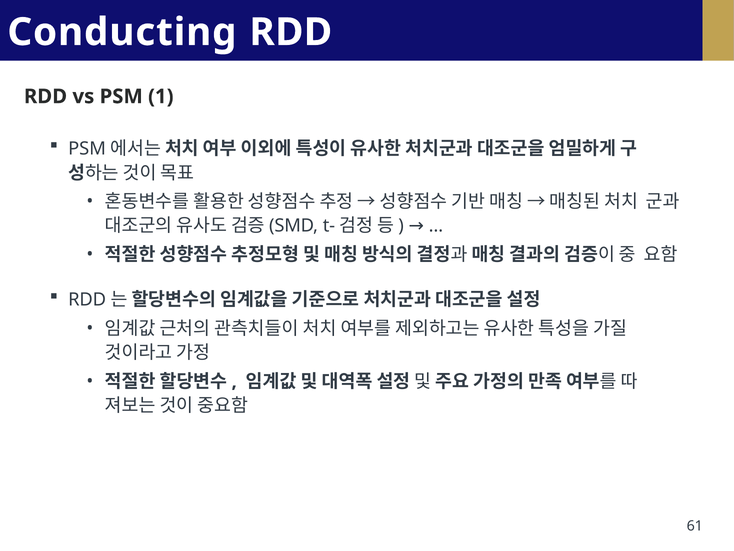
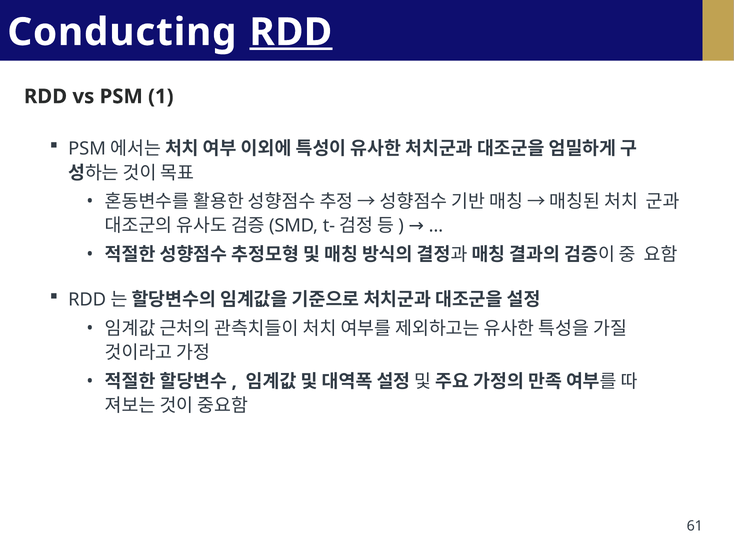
RDD underline: none -> present (291, 32)
